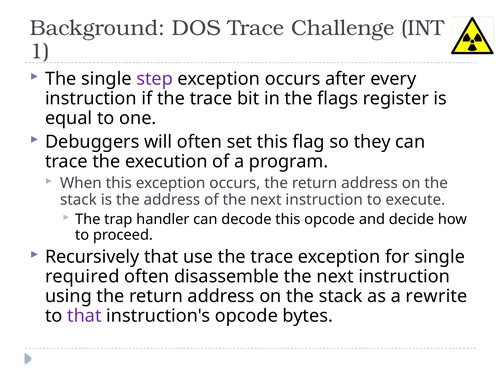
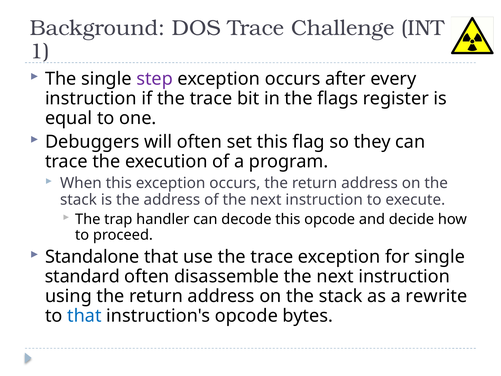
Recursively: Recursively -> Standalone (92, 257)
required: required -> standard (82, 276)
that colour: purple -> blue (84, 316)
